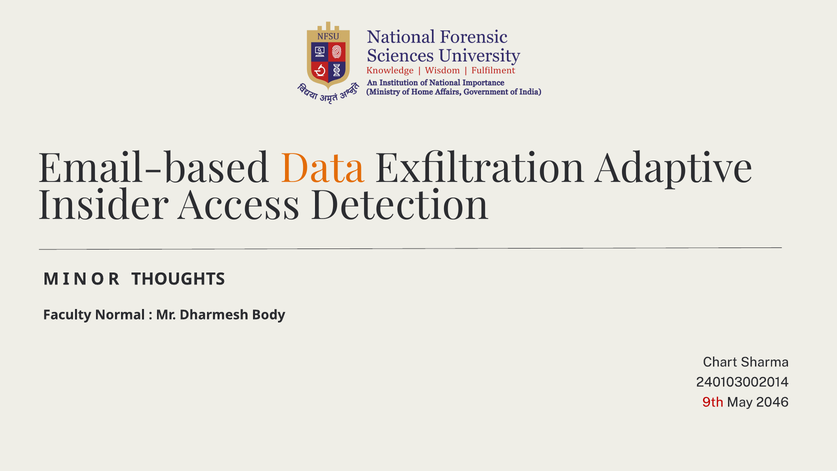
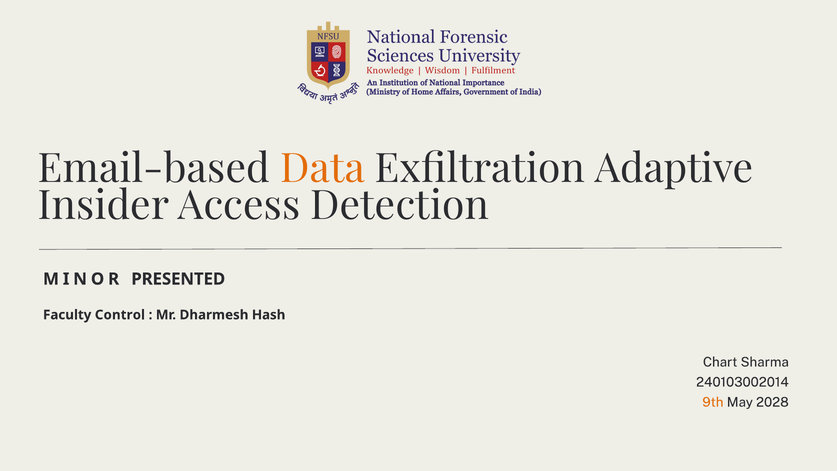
THOUGHTS: THOUGHTS -> PRESENTED (178, 279)
Normal: Normal -> Control (120, 315)
Body: Body -> Hash (269, 315)
9th colour: red -> orange (713, 402)
2046: 2046 -> 2028 (772, 402)
